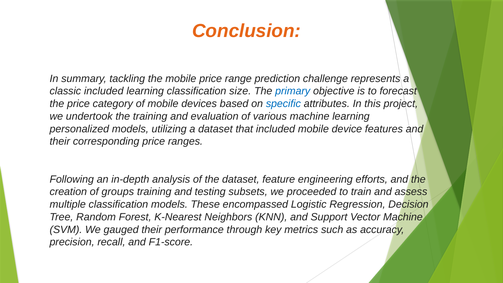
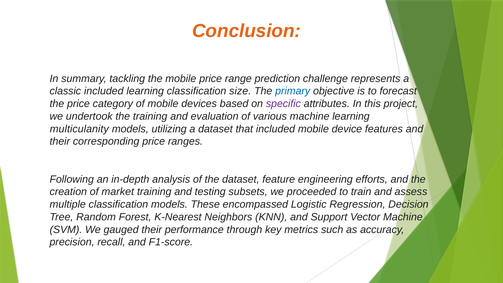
specific colour: blue -> purple (283, 104)
personalized: personalized -> multiculanity (79, 129)
groups: groups -> market (118, 192)
